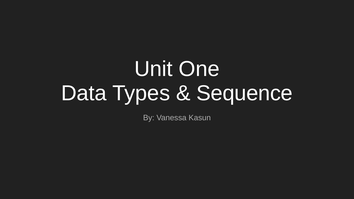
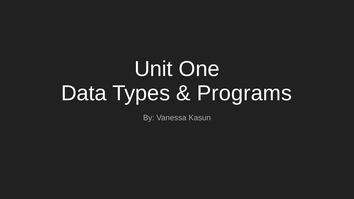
Sequence: Sequence -> Programs (244, 93)
